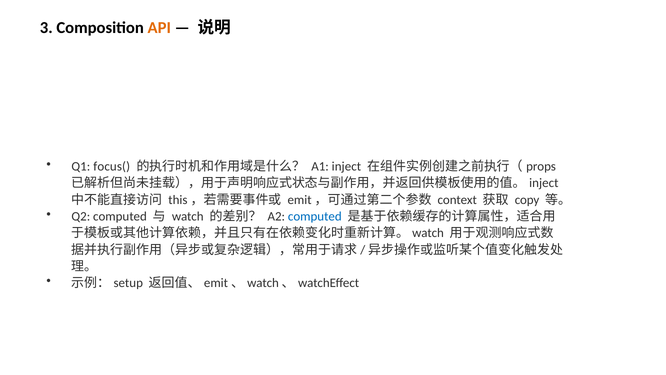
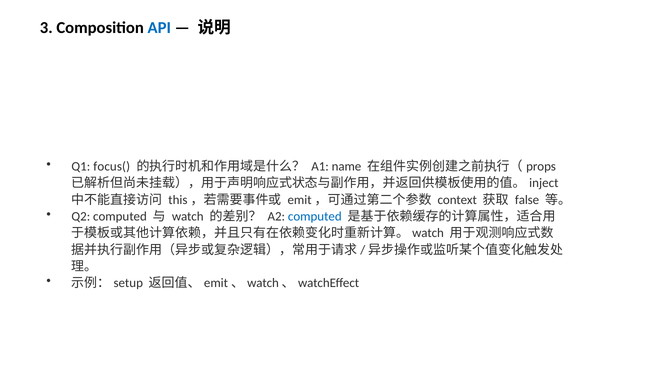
API colour: orange -> blue (159, 28)
A1 inject: inject -> name (346, 166)
copy: copy -> false (527, 200)
